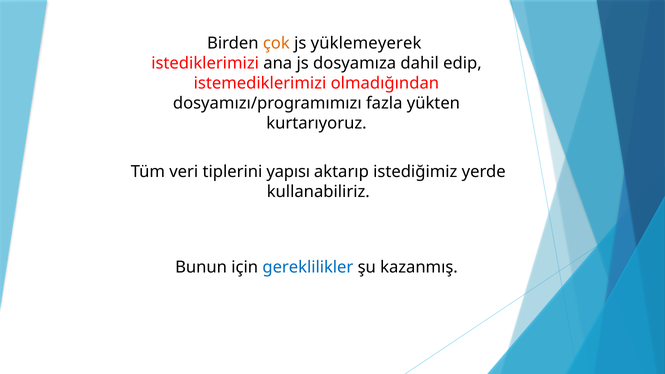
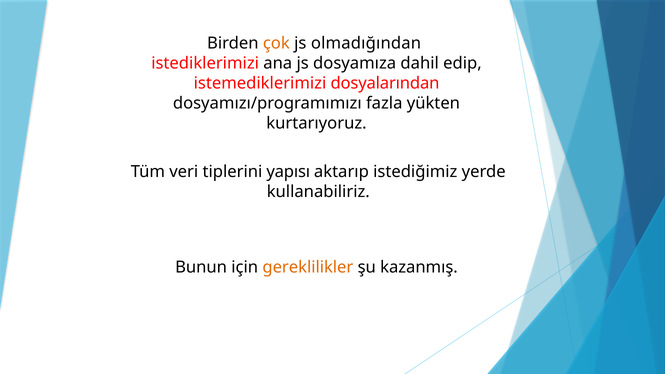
yüklemeyerek: yüklemeyerek -> olmadığından (366, 43)
olmadığından: olmadığından -> dosyalarından (385, 83)
gereklilikler colour: blue -> orange (308, 267)
